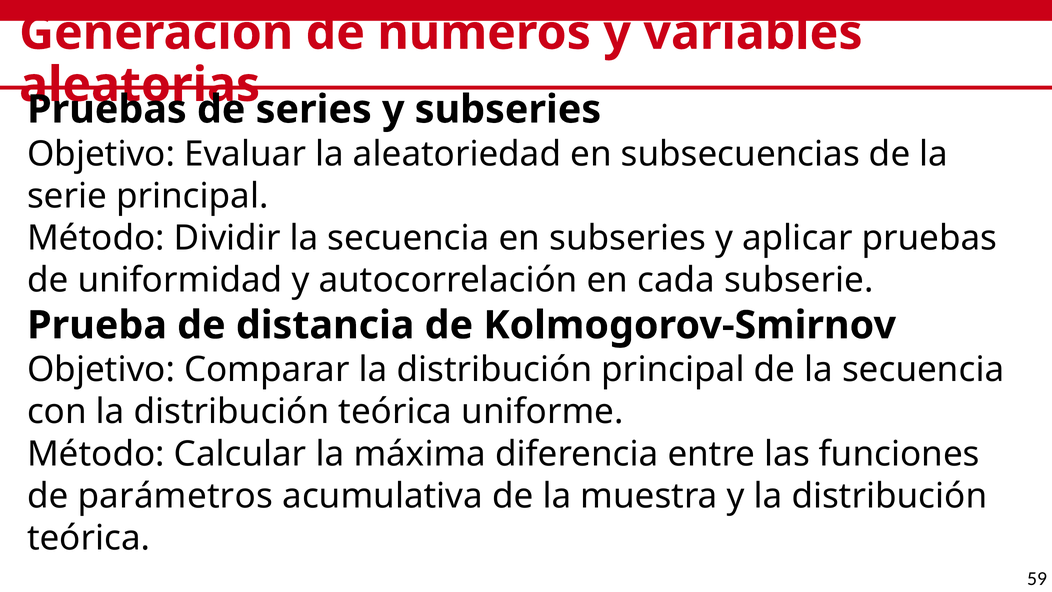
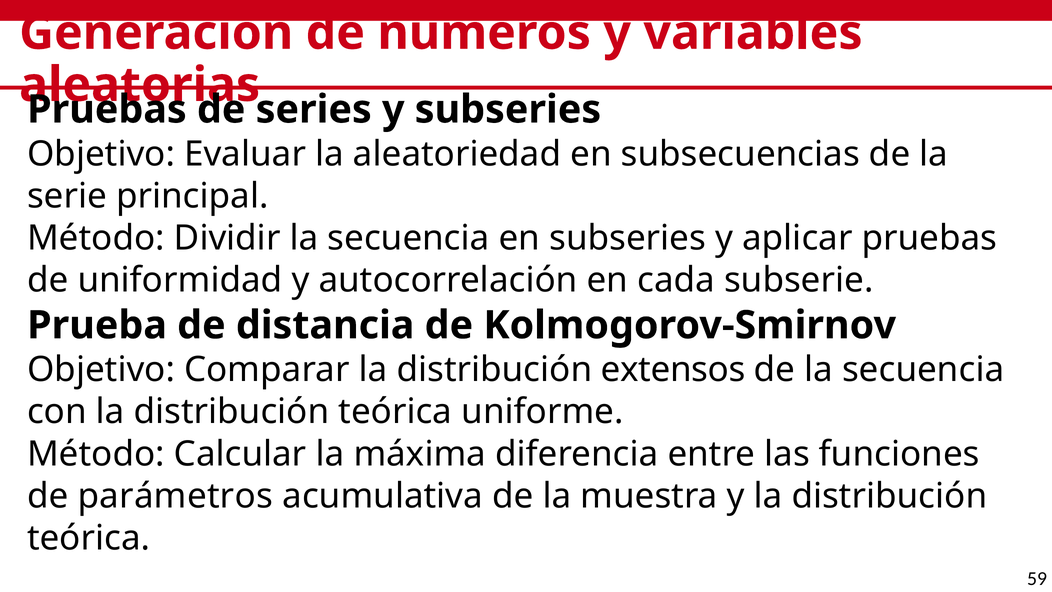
distribución principal: principal -> extensos (673, 370)
